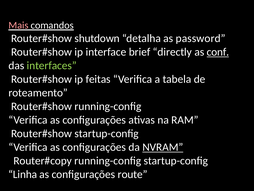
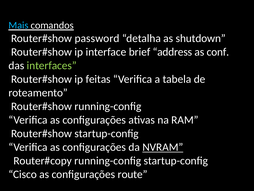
Mais colour: pink -> light blue (18, 25)
shutdown: shutdown -> password (97, 38)
password: password -> shutdown (201, 38)
directly: directly -> address (172, 52)
conf underline: present -> none (218, 52)
Linha: Linha -> Cisco (23, 174)
